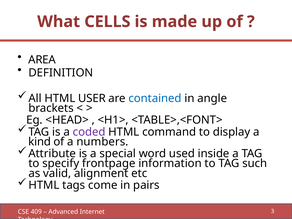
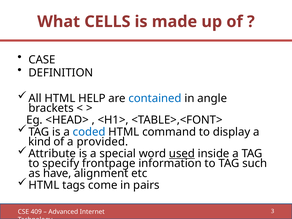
AREA: AREA -> CASE (42, 60)
USER: USER -> HELP (92, 98)
coded colour: purple -> blue (89, 132)
numbers: numbers -> provided (102, 142)
used underline: none -> present (182, 154)
valid: valid -> have (57, 173)
